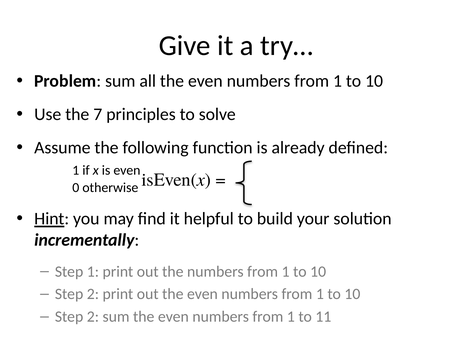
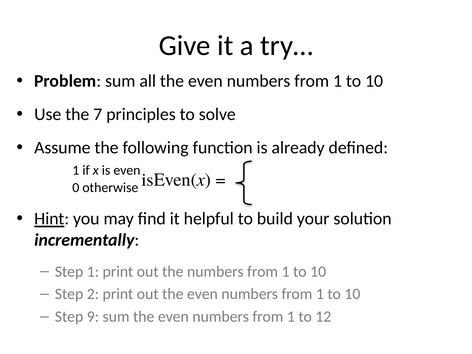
2: 2 -> 9 (93, 317)
11: 11 -> 12 (323, 317)
